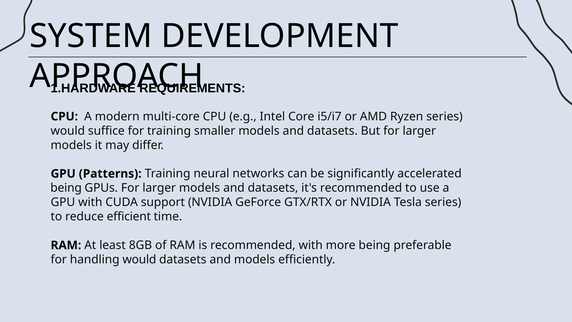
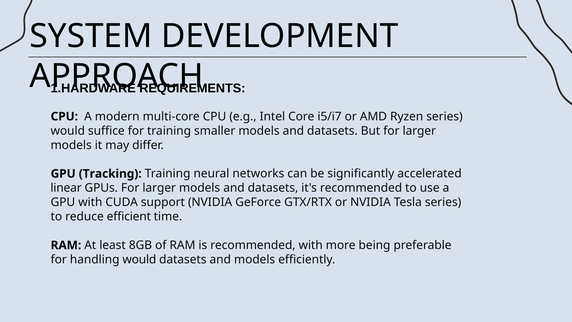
Patterns: Patterns -> Tracking (110, 174)
being: being -> linear (66, 188)
